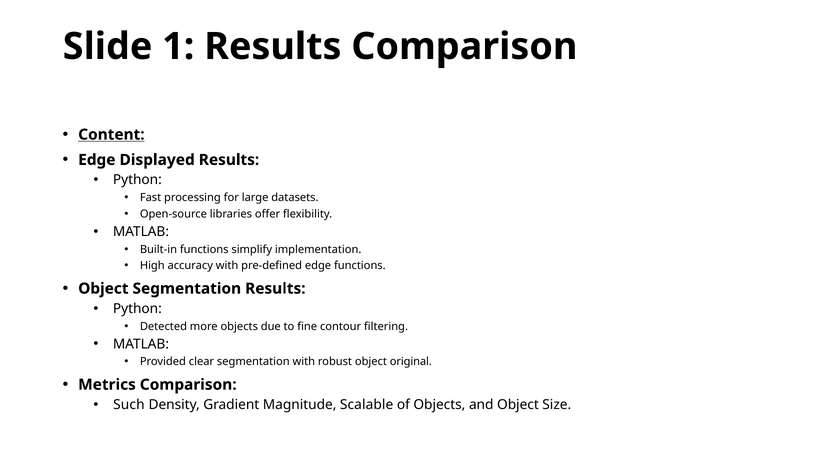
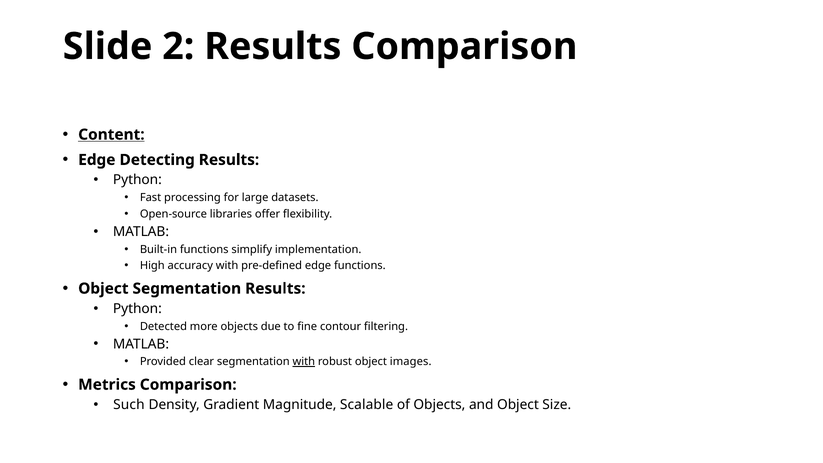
1: 1 -> 2 (178, 47)
Displayed: Displayed -> Detecting (157, 160)
with underline: none -> present (304, 362)
original: original -> images (411, 362)
